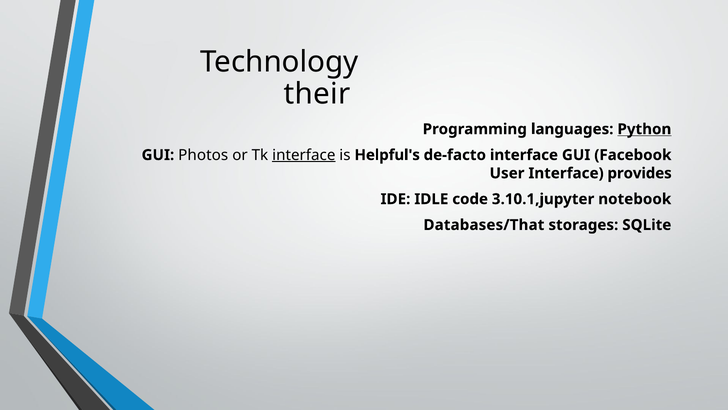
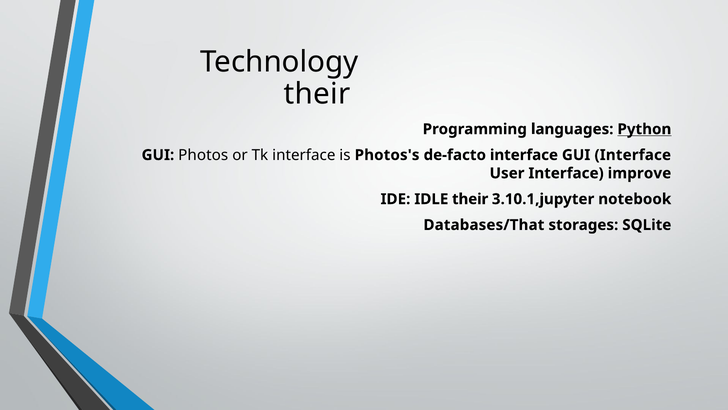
interface underline: present -> none (304, 155)
Helpful's: Helpful's -> Photos's (387, 155)
GUI Facebook: Facebook -> Interface (633, 155)
provides: provides -> improve (639, 173)
IDLE code: code -> their (470, 199)
